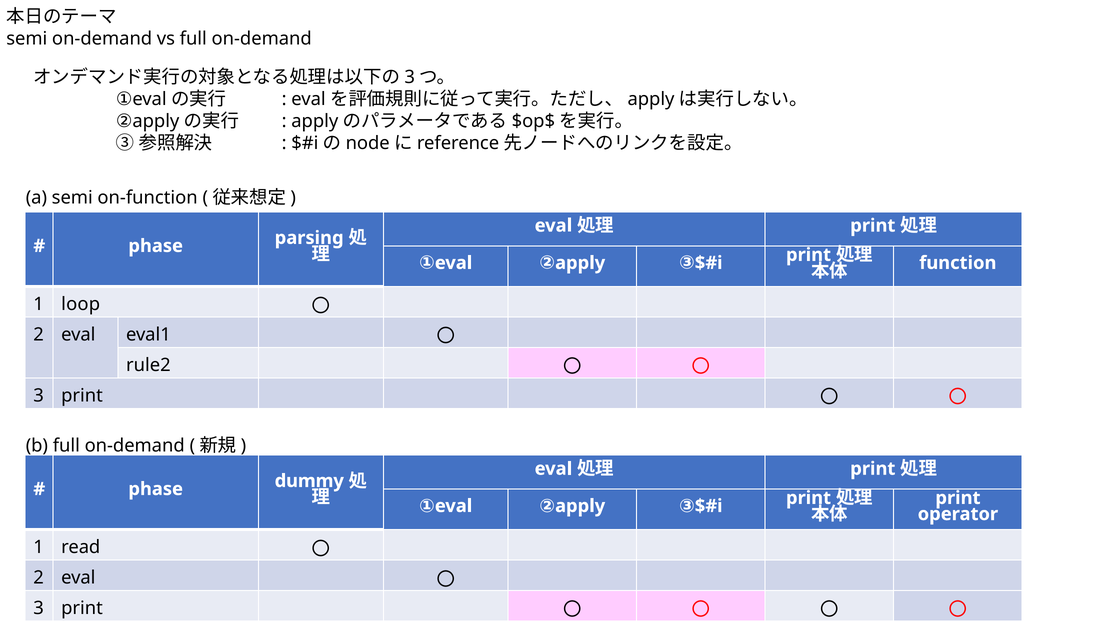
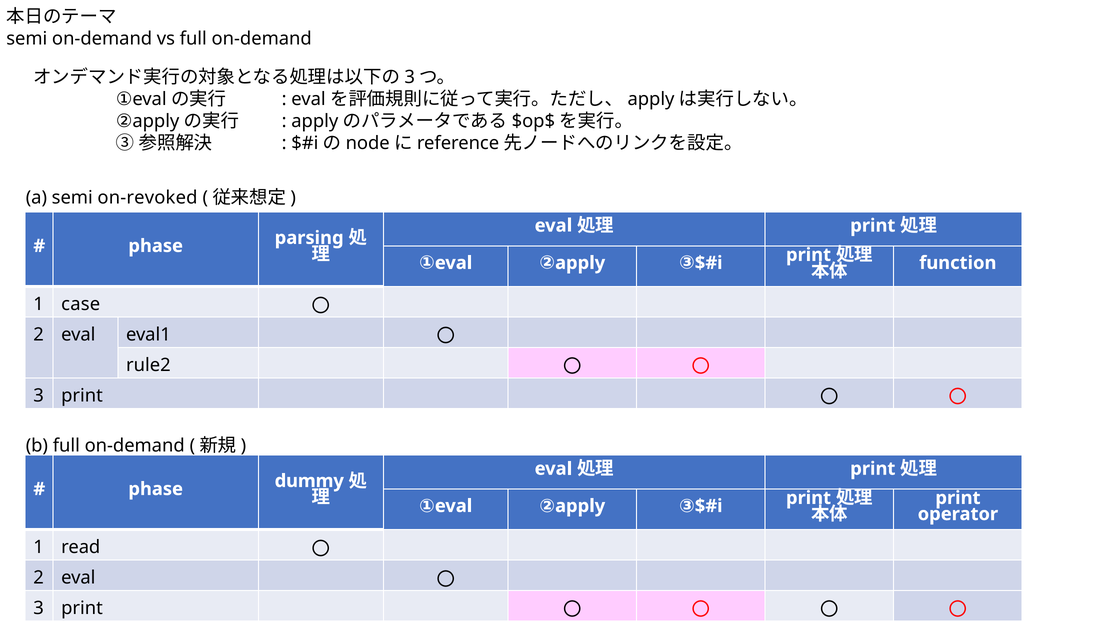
on-function: on-function -> on-revoked (147, 198)
loop: loop -> case (81, 304)
